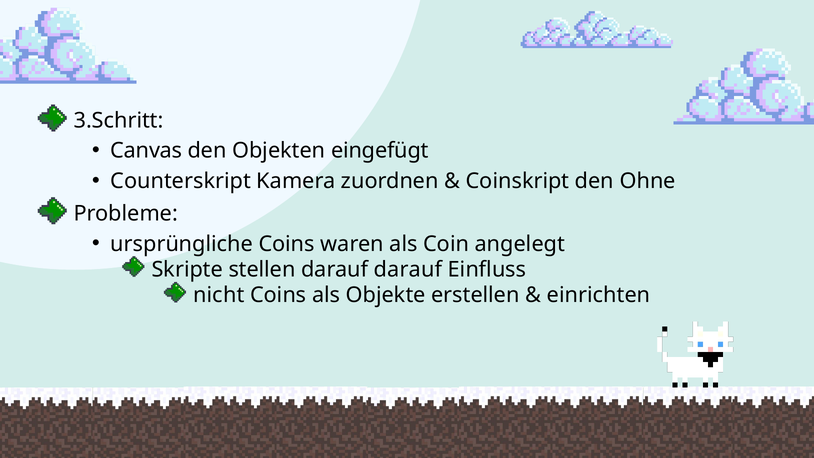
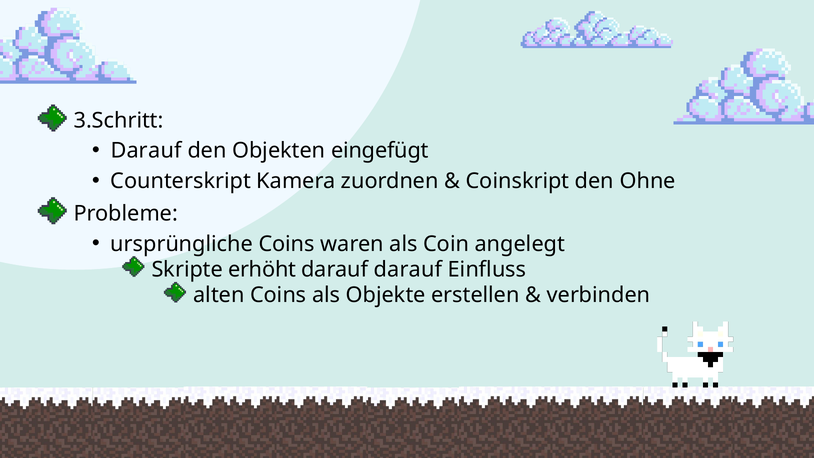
Canvas: Canvas -> Darauf (146, 151)
stellen: stellen -> erhöht (262, 269)
nicht: nicht -> alten (219, 295)
einrichten: einrichten -> verbinden (599, 295)
